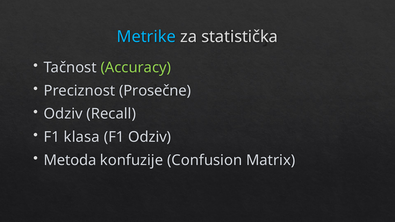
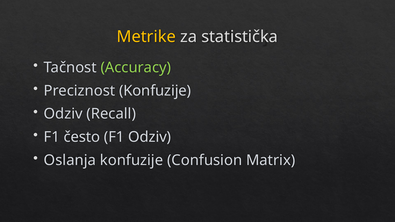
Metrike colour: light blue -> yellow (146, 37)
Preciznost Prosečne: Prosečne -> Konfuzije (155, 91)
klasa: klasa -> često (82, 137)
Metoda: Metoda -> Oslanja (70, 160)
